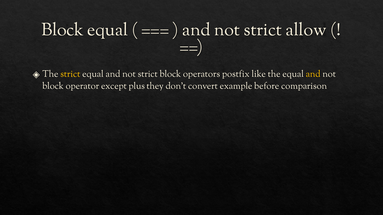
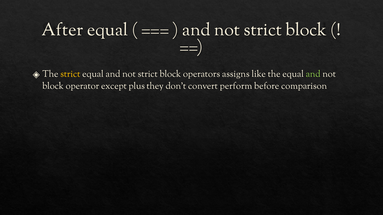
Block: Block -> After (62, 30)
allow: allow -> block (306, 30)
postfix: postfix -> assigns (236, 74)
and colour: yellow -> light green (313, 74)
example: example -> perform (236, 86)
